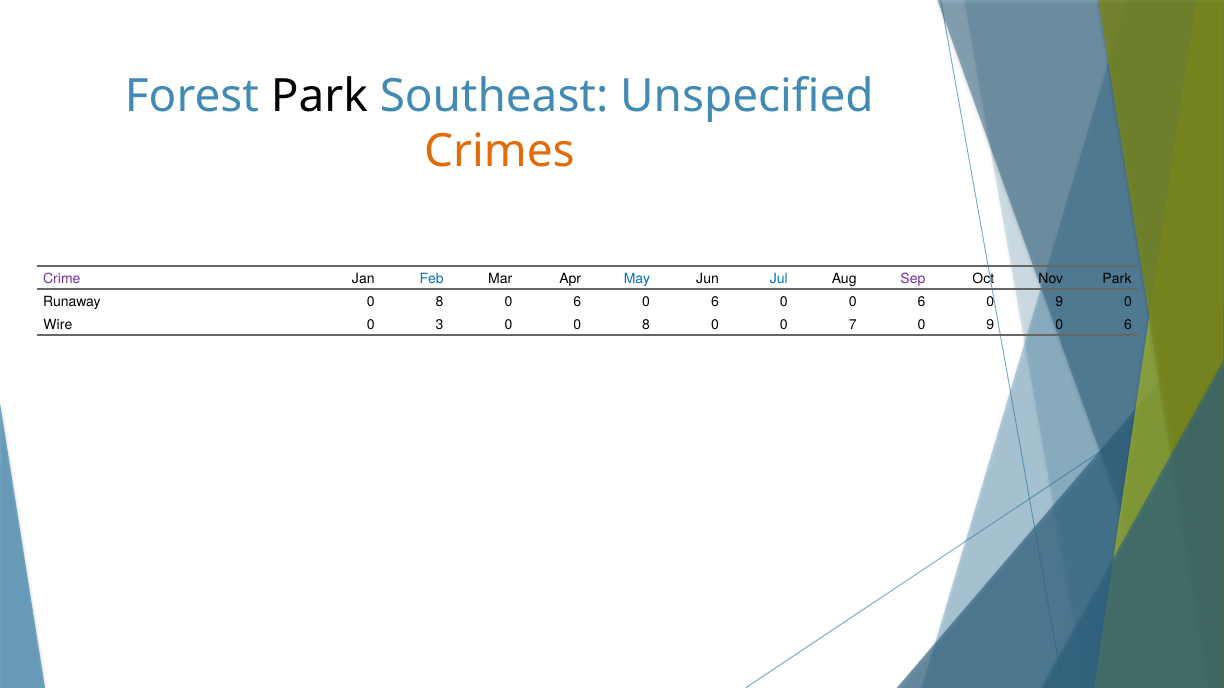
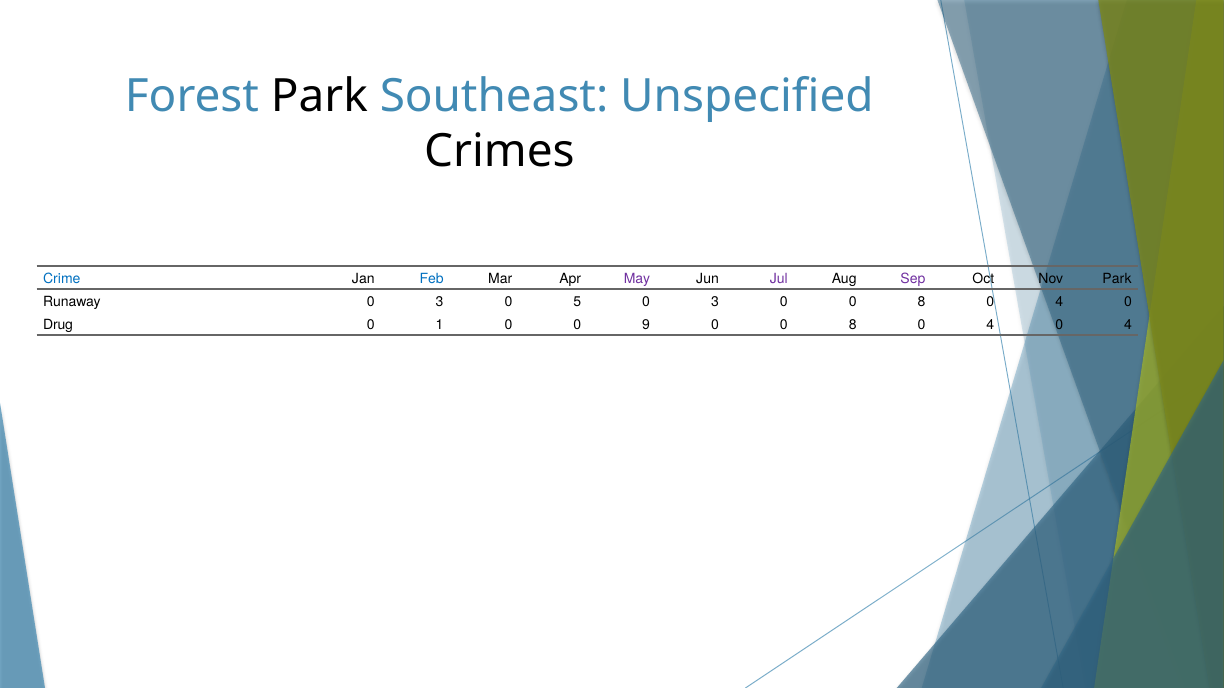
Crimes colour: orange -> black (499, 152)
Crime colour: purple -> blue (62, 279)
May colour: blue -> purple (637, 279)
Jul colour: blue -> purple (779, 279)
Runaway 0 8: 8 -> 3 (440, 302)
6: 6 -> 5 (577, 302)
6: 6 -> 3 (715, 302)
6: 6 -> 8 (922, 302)
9: 9 -> 4 (1059, 302)
Wire: Wire -> Drug (58, 325)
3: 3 -> 1 (440, 325)
0 0 8: 8 -> 9 (646, 325)
7: 7 -> 8 (853, 325)
9: 9 -> 4 (990, 325)
6: 6 -> 4 (1128, 325)
